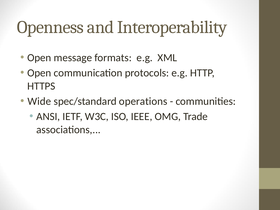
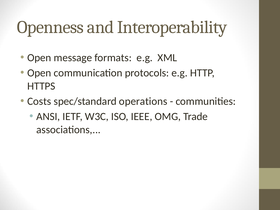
Wide: Wide -> Costs (39, 101)
